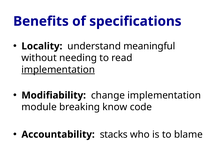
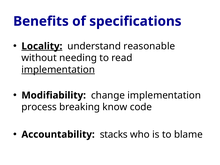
Locality underline: none -> present (42, 46)
meaningful: meaningful -> reasonable (149, 46)
module: module -> process (39, 107)
